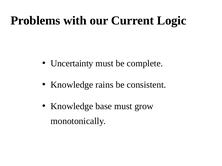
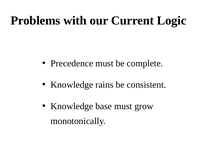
Uncertainty: Uncertainty -> Precedence (72, 64)
